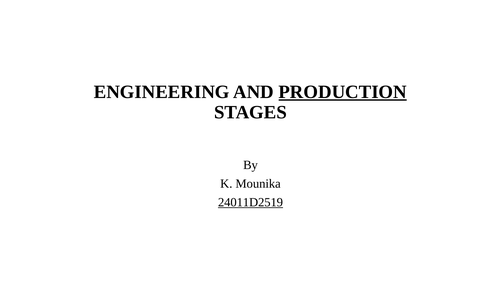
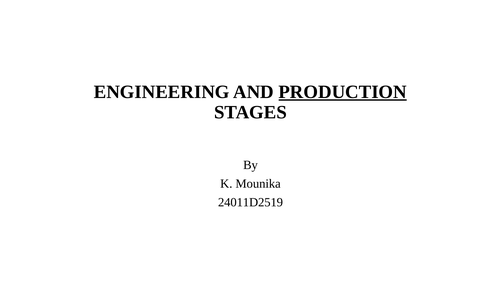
24011D2519 underline: present -> none (251, 202)
